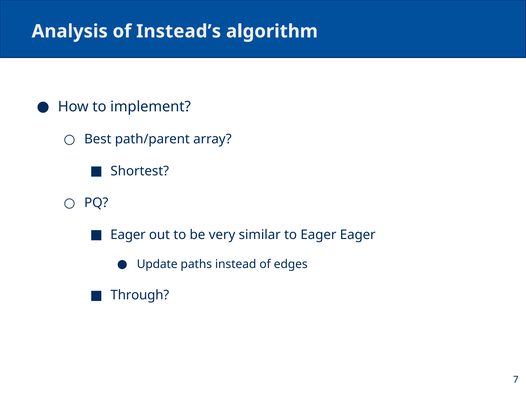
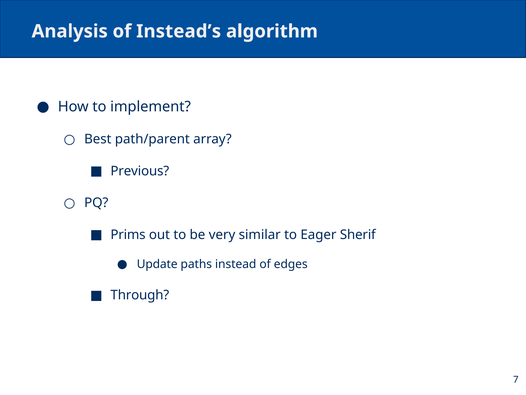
Shortest: Shortest -> Previous (140, 171)
Eager: Eager -> Prims (128, 235)
Eager Eager: Eager -> Sherif (358, 235)
